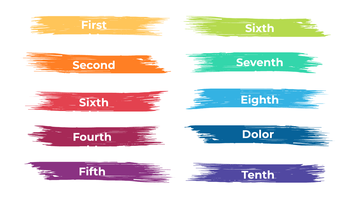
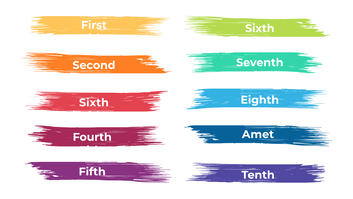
Dolor: Dolor -> Amet (258, 134)
